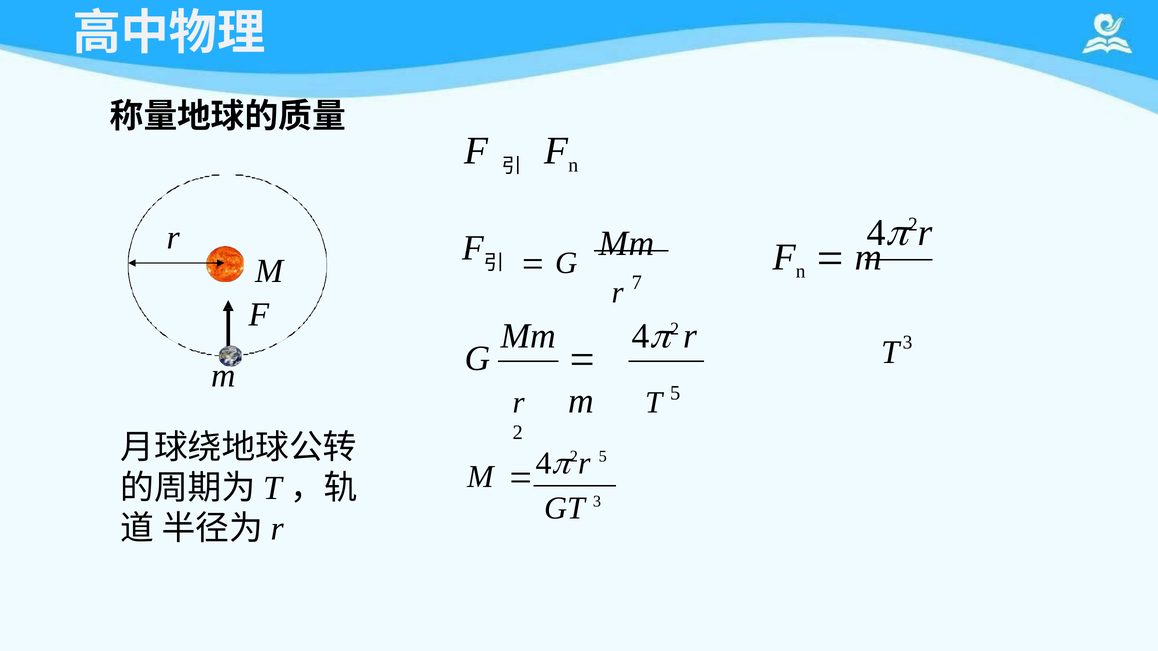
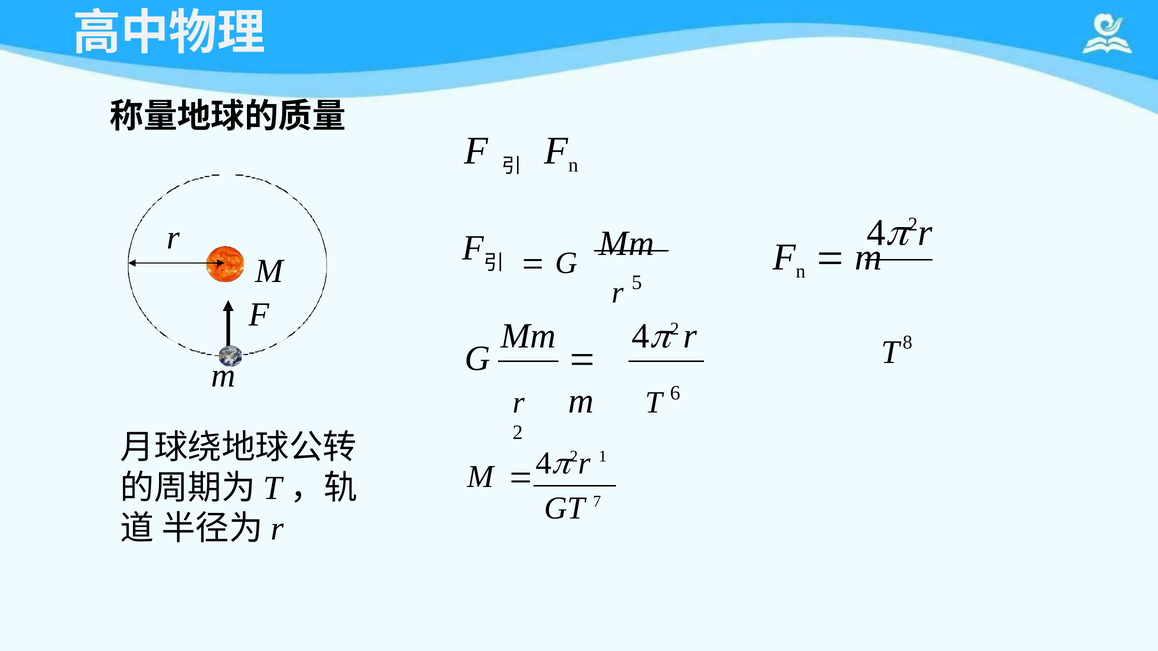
7: 7 -> 5 (637, 283)
T 3: 3 -> 8 (907, 343)
T 5: 5 -> 6 (675, 393)
r 5: 5 -> 1 (603, 457)
GT 3: 3 -> 7 (597, 501)
